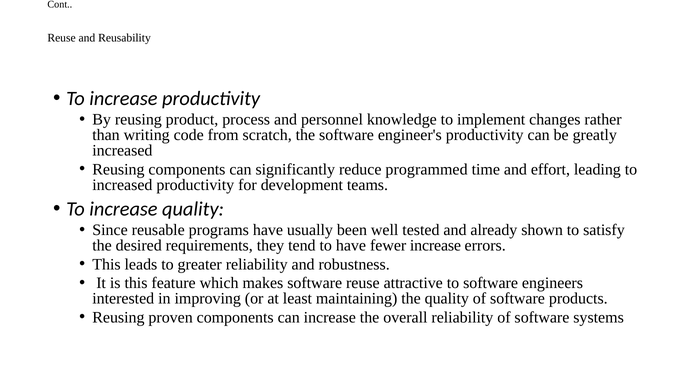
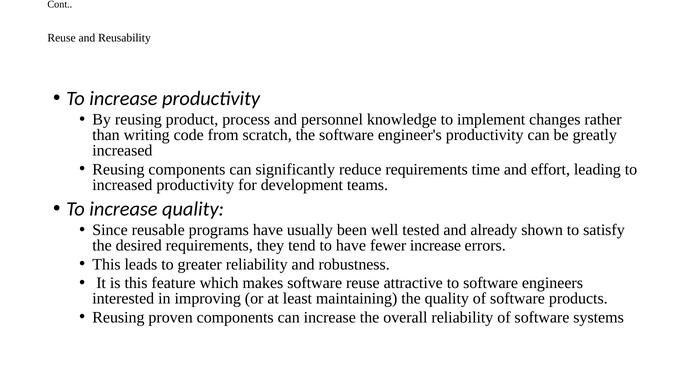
reduce programmed: programmed -> requirements (427, 170)
